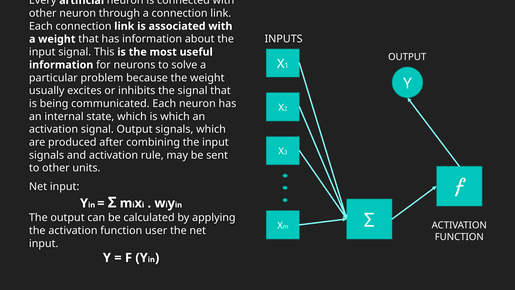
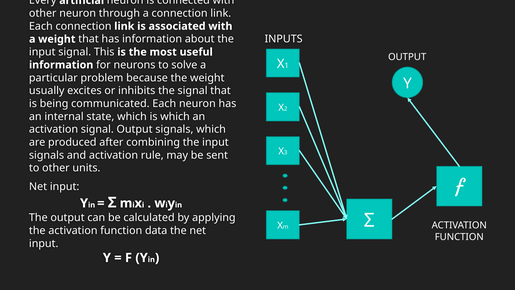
user: user -> data (156, 230)
